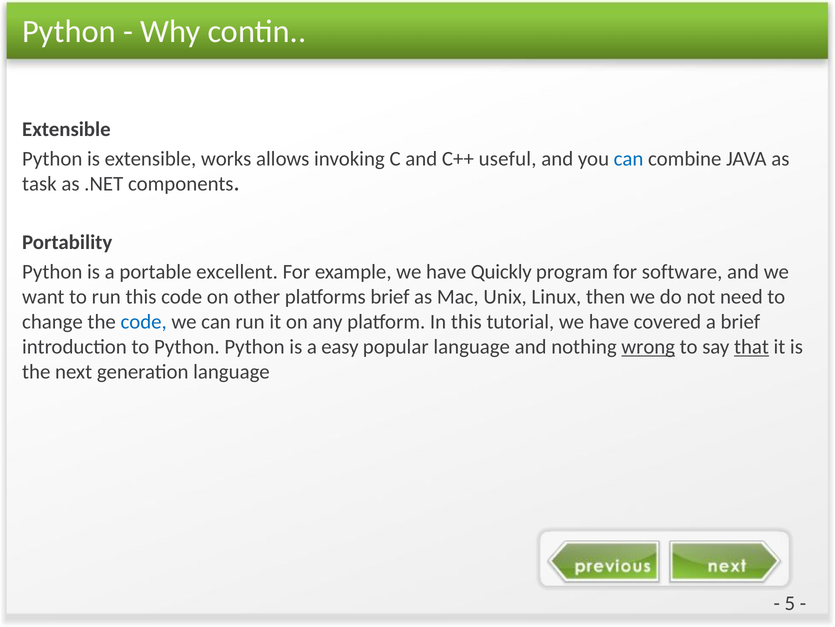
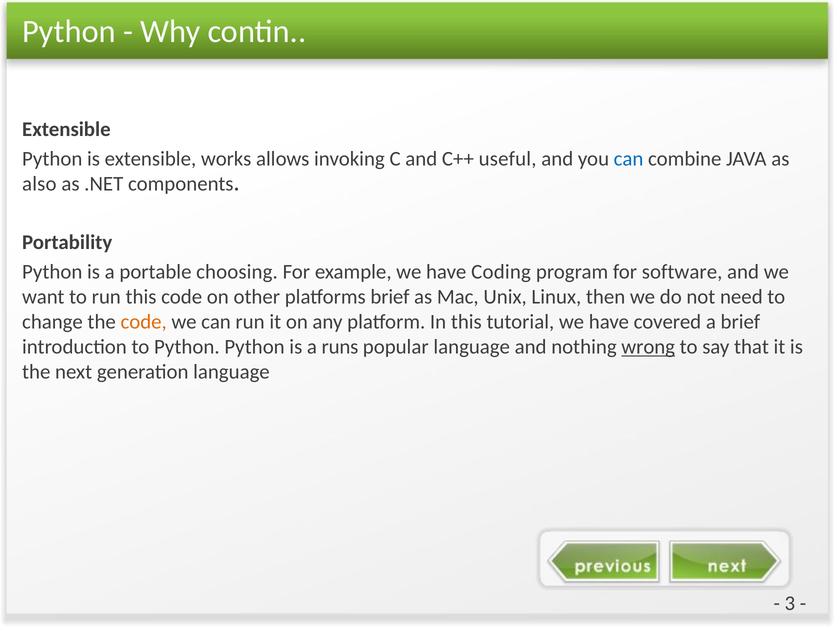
task: task -> also (39, 184)
excellent: excellent -> choosing (237, 271)
Quickly: Quickly -> Coding (501, 271)
code colour: blue -> orange (144, 321)
easy: easy -> runs (340, 347)
that underline: present -> none (751, 347)
5: 5 -> 3 (790, 603)
